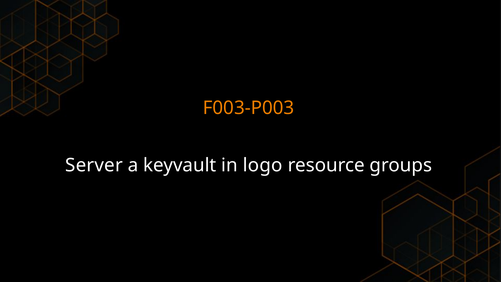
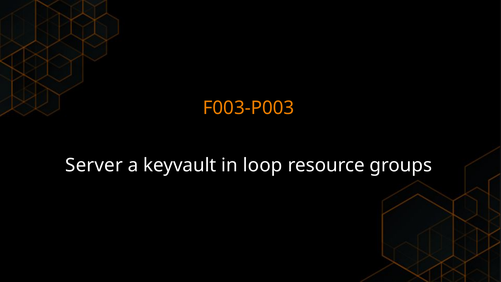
logo: logo -> loop (263, 165)
